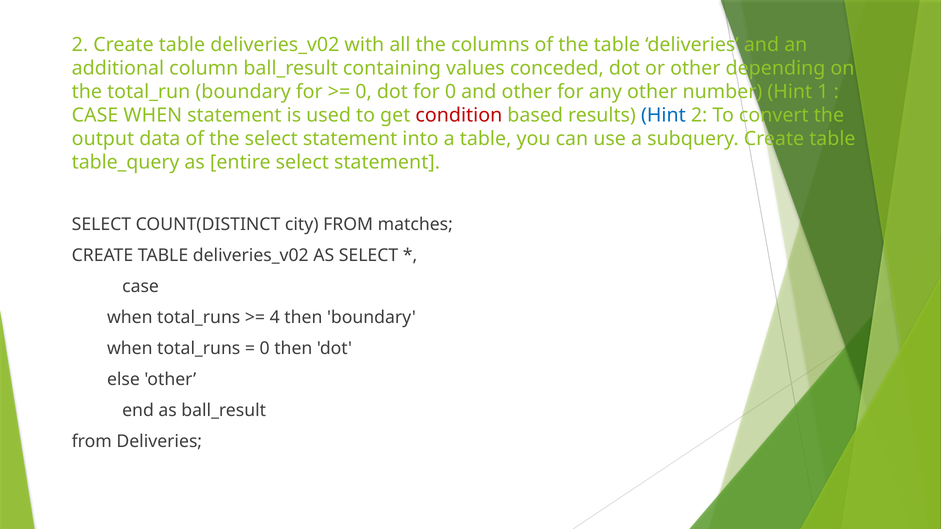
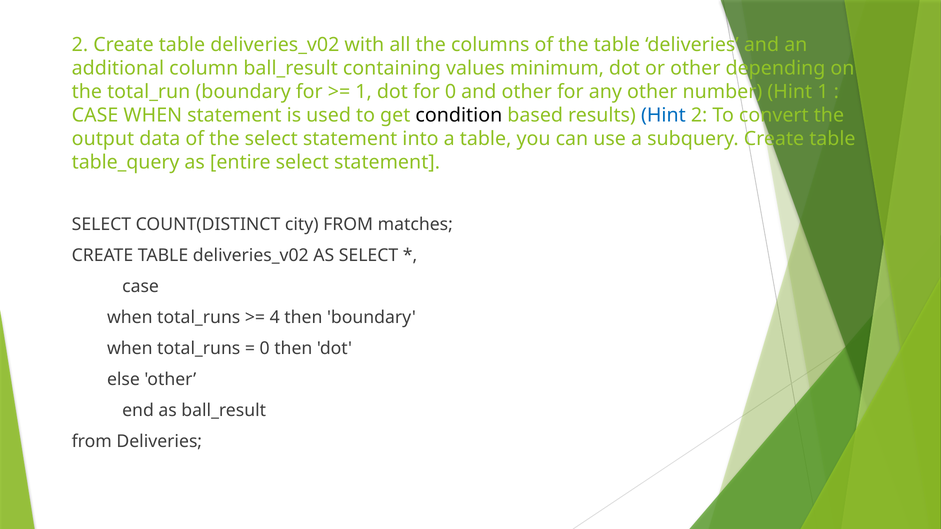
conceded: conceded -> minimum (557, 68)
0: 0 -> 1 (364, 92)
condition colour: red -> black (459, 115)
